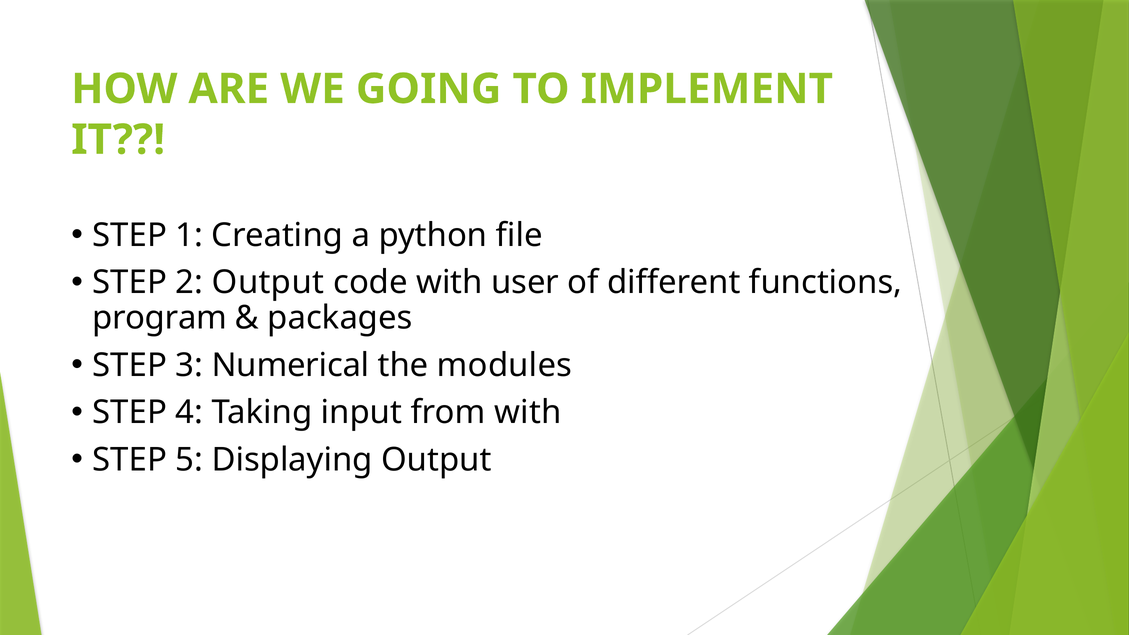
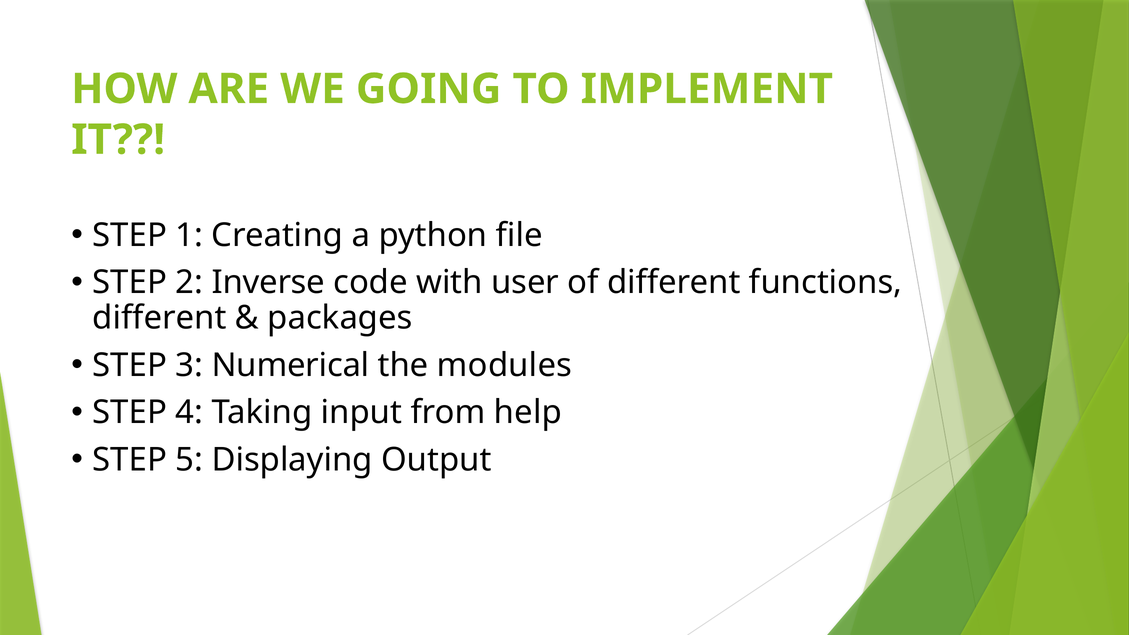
2 Output: Output -> Inverse (268, 282)
program: program -> different (159, 318)
from with: with -> help (528, 413)
